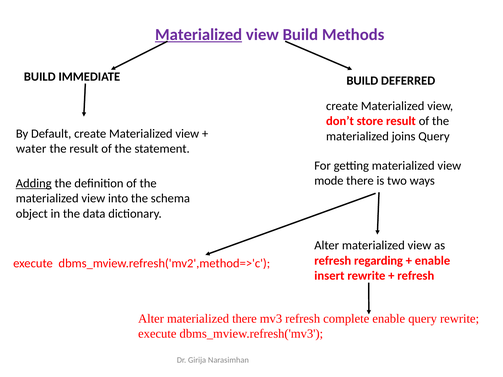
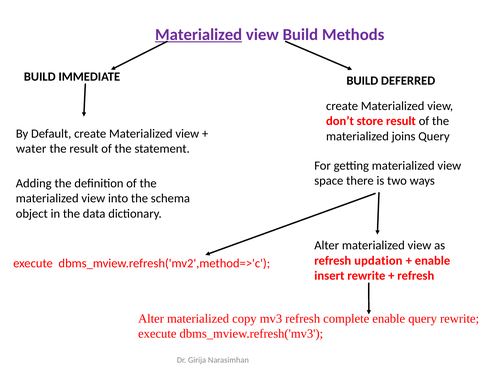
mode: mode -> space (329, 181)
Adding underline: present -> none (34, 183)
regarding: regarding -> updation (378, 261)
materialized there: there -> copy (244, 319)
